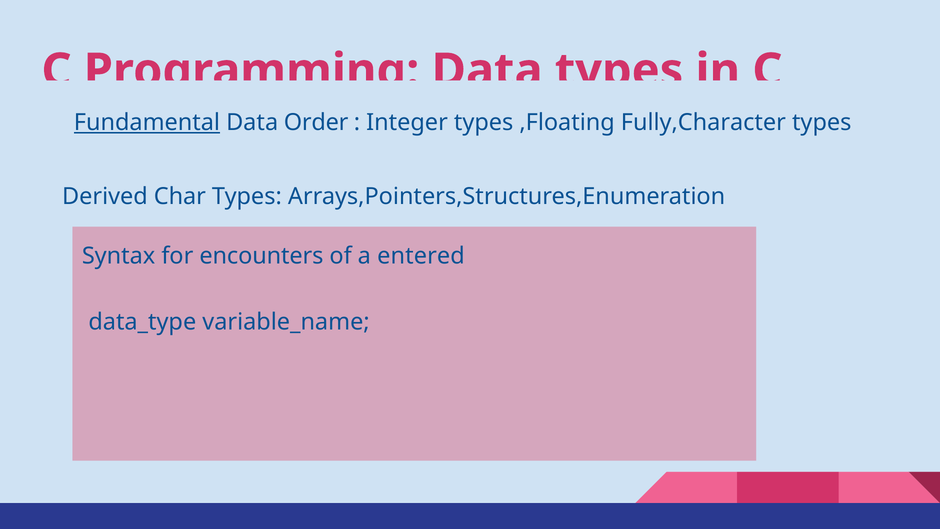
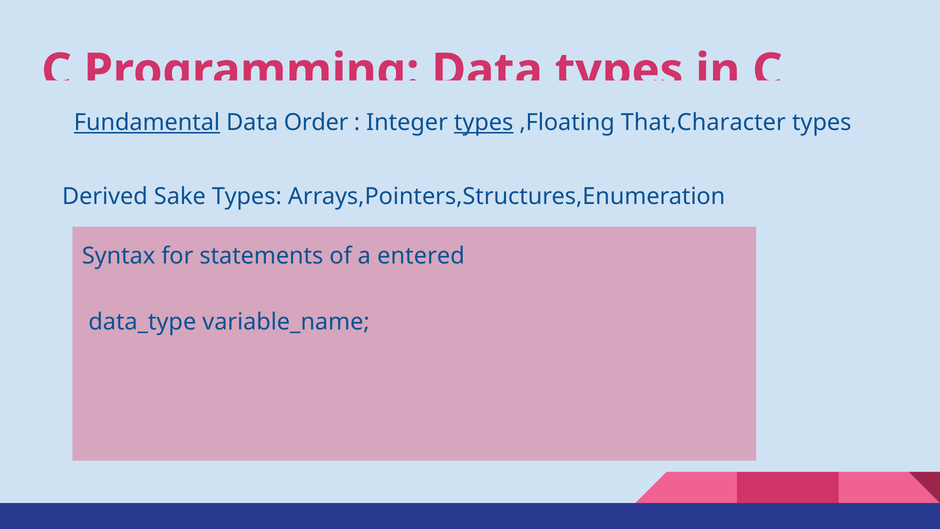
types underline: none -> present (484, 122)
Fully,Character: Fully,Character -> That,Character (703, 122)
Char: Char -> Sake (180, 196)
encounters: encounters -> statements (261, 256)
